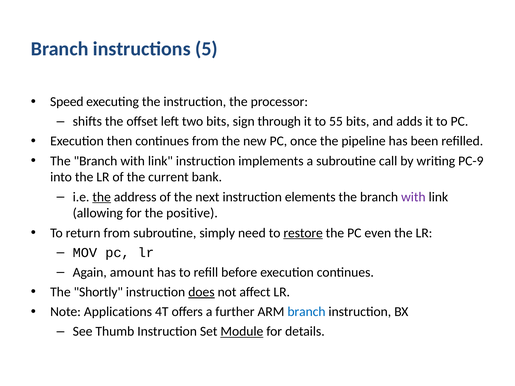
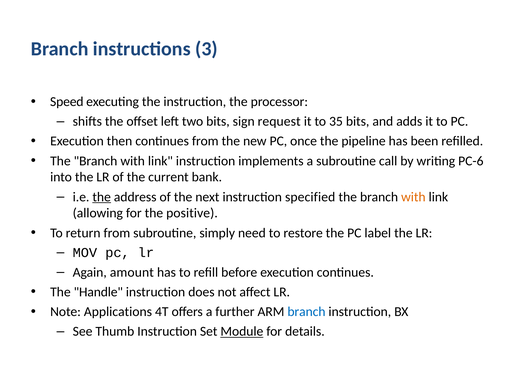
5: 5 -> 3 (206, 49)
through: through -> request (279, 122)
55: 55 -> 35 (336, 122)
PC-9: PC-9 -> PC-6 (471, 161)
elements: elements -> specified (310, 197)
with colour: purple -> orange (413, 197)
restore underline: present -> none (303, 233)
even: even -> label (378, 233)
Shortly: Shortly -> Handle (98, 292)
does underline: present -> none (201, 292)
